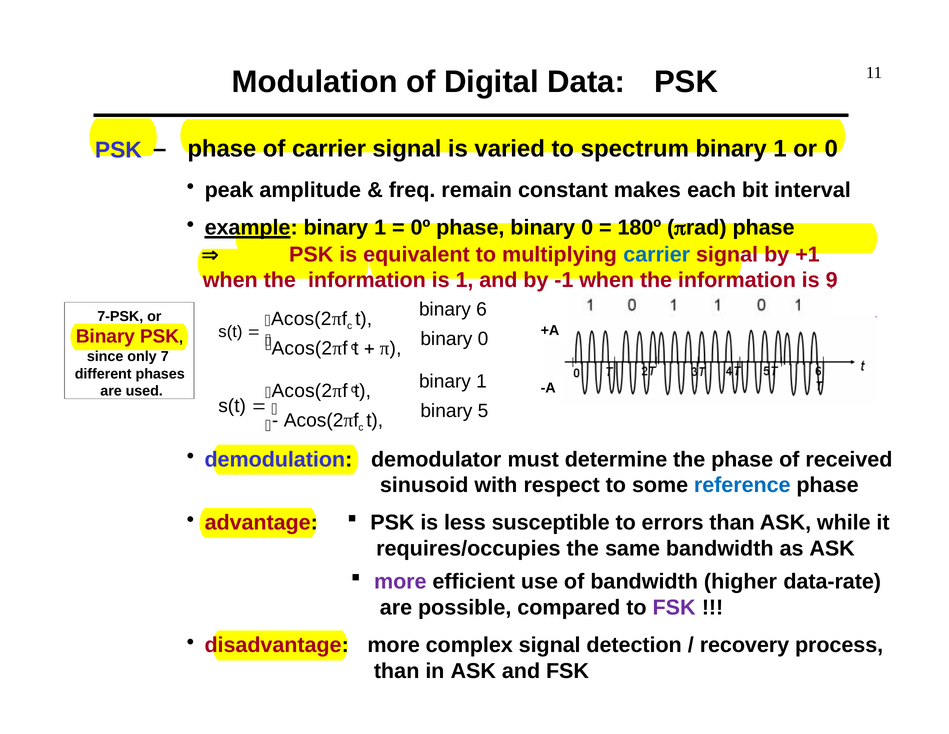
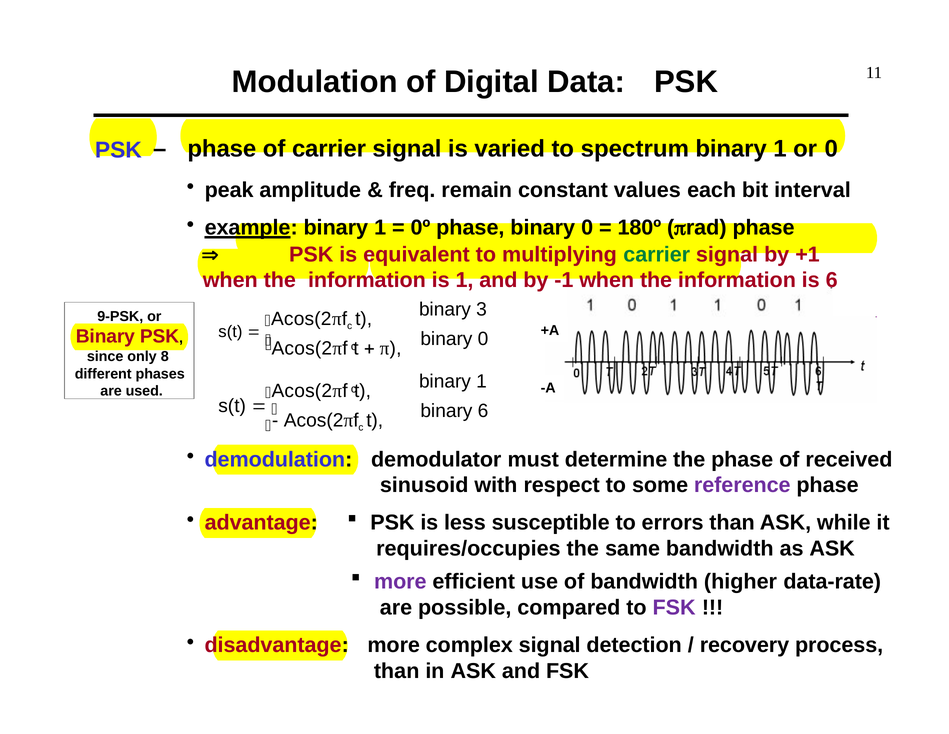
makes: makes -> values (647, 190)
carrier colour: blue -> green (657, 254)
9: 9 -> 6 (832, 280)
6: 6 -> 3 (482, 309)
7-PSK: 7-PSK -> 9-PSK (120, 316)
7: 7 -> 8 (165, 356)
binary 5: 5 -> 6 (483, 411)
reference colour: blue -> purple (742, 485)
